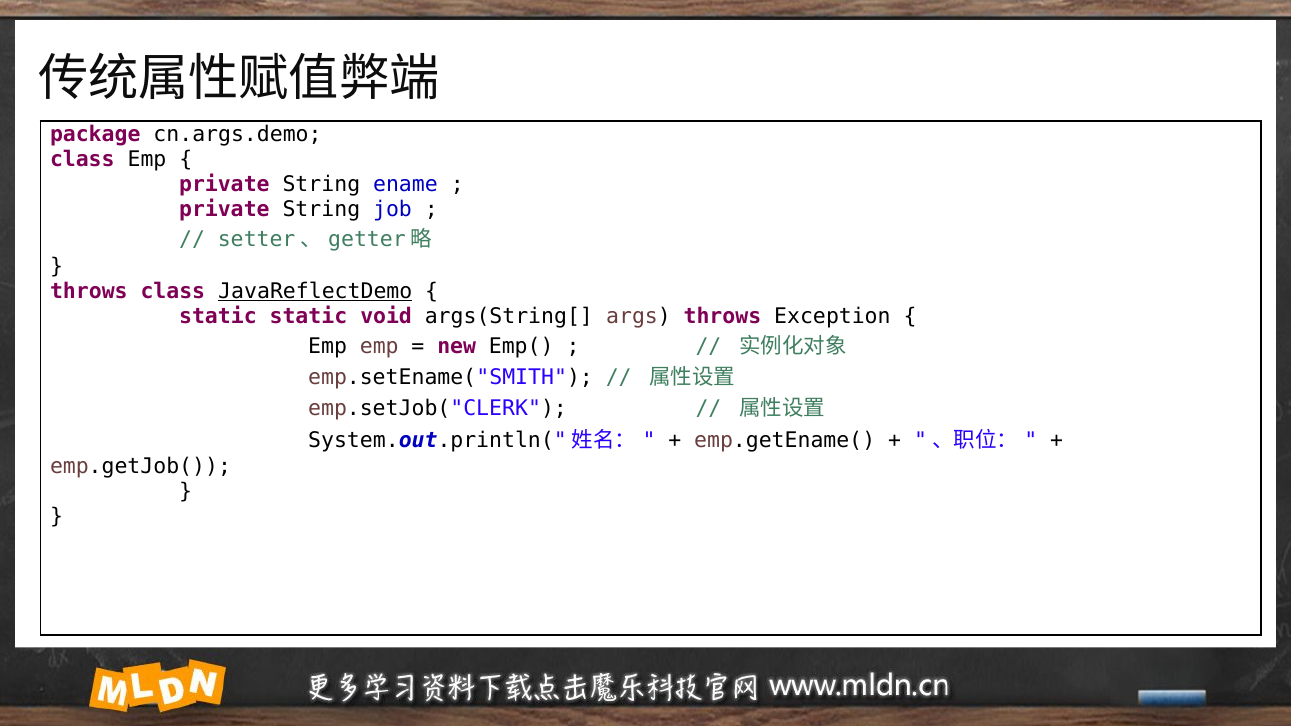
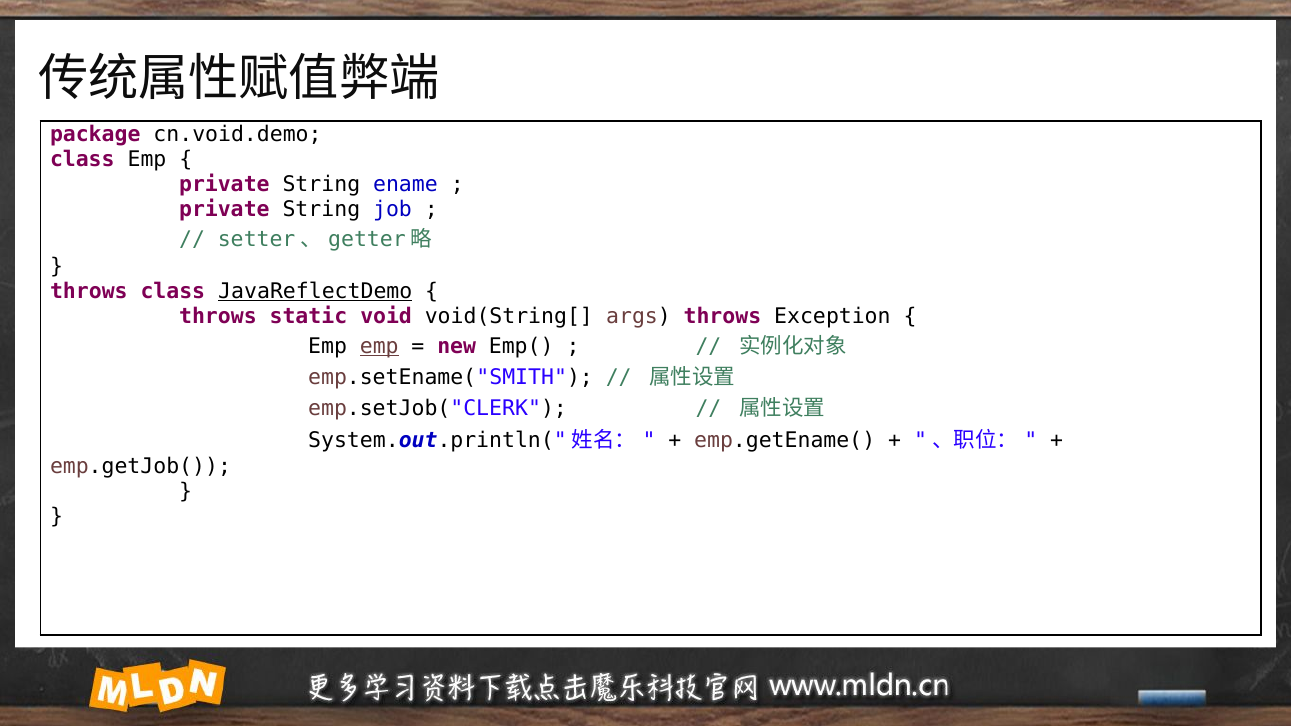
cn.args.demo: cn.args.demo -> cn.void.demo (238, 134)
static: static -> throws (218, 316)
args(String[: args(String[ -> void(String[ (509, 316)
emp underline: none -> present (379, 347)
